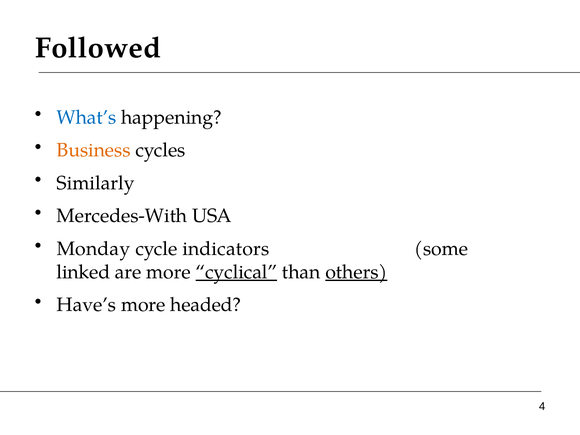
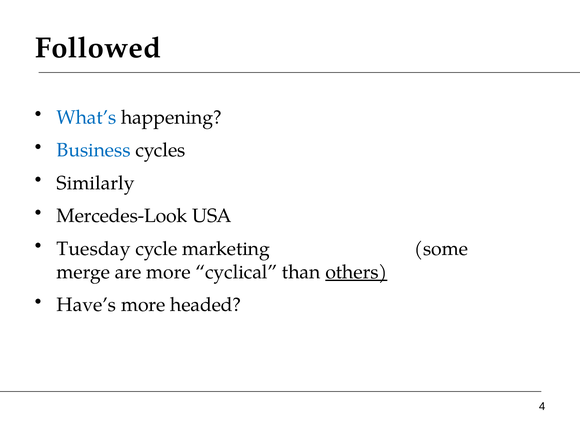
Business colour: orange -> blue (94, 150)
Mercedes-With: Mercedes-With -> Mercedes-Look (122, 216)
Monday: Monday -> Tuesday (94, 249)
indicators: indicators -> marketing (226, 249)
linked: linked -> merge (83, 272)
cyclical underline: present -> none (236, 272)
